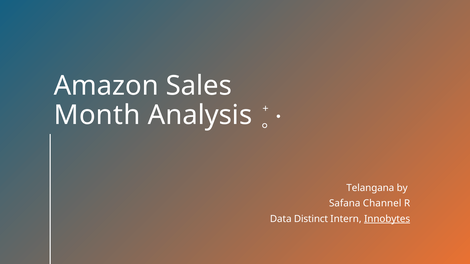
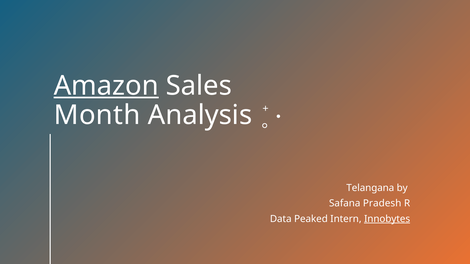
Amazon underline: none -> present (106, 86)
Channel: Channel -> Pradesh (382, 204)
Distinct: Distinct -> Peaked (311, 219)
